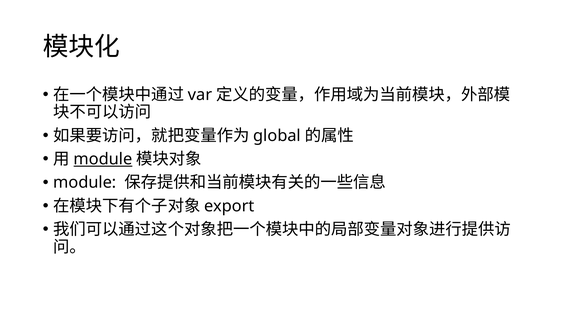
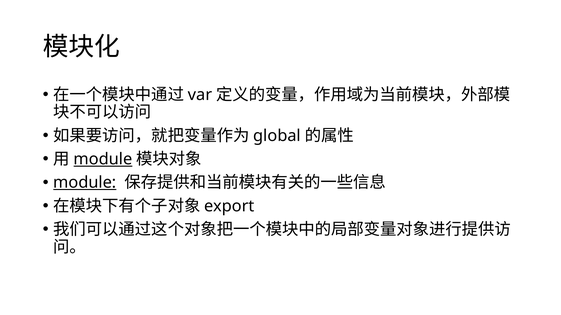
module underline: none -> present (85, 183)
